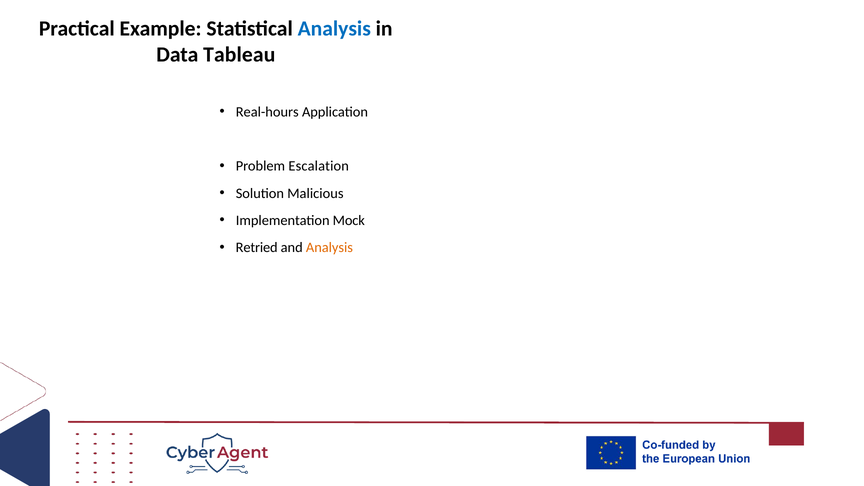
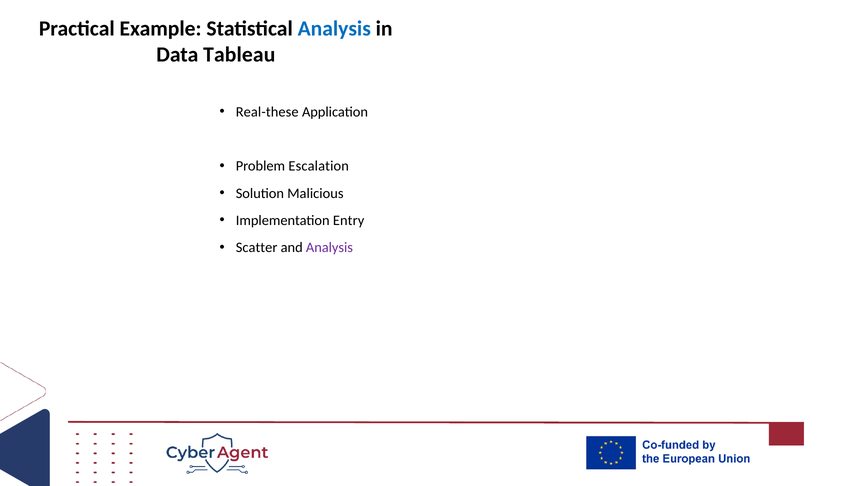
Real-hours: Real-hours -> Real-these (267, 112)
Mock: Mock -> Entry (349, 221)
Retried: Retried -> Scatter (257, 248)
Analysis colour: orange -> purple (329, 248)
